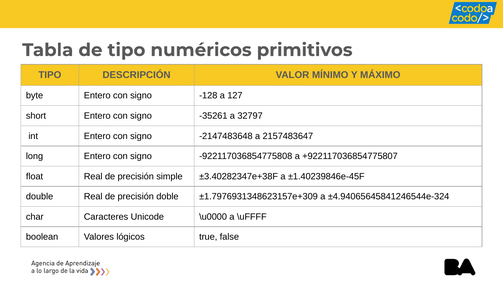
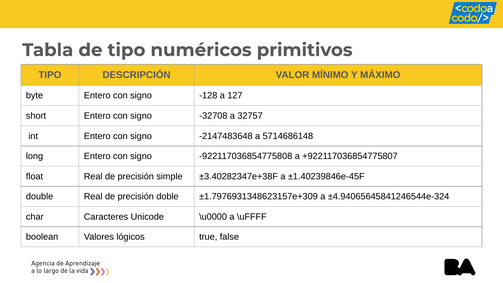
-35261: -35261 -> -32708 (213, 116)
32797: 32797 -> 32757 (250, 116)
2157483647: 2157483647 -> 5714686148 (288, 136)
